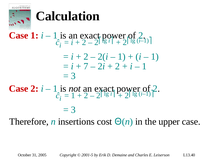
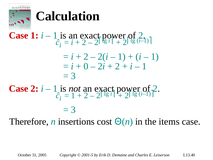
7: 7 -> 0 (86, 66)
upper: upper -> items (169, 121)
